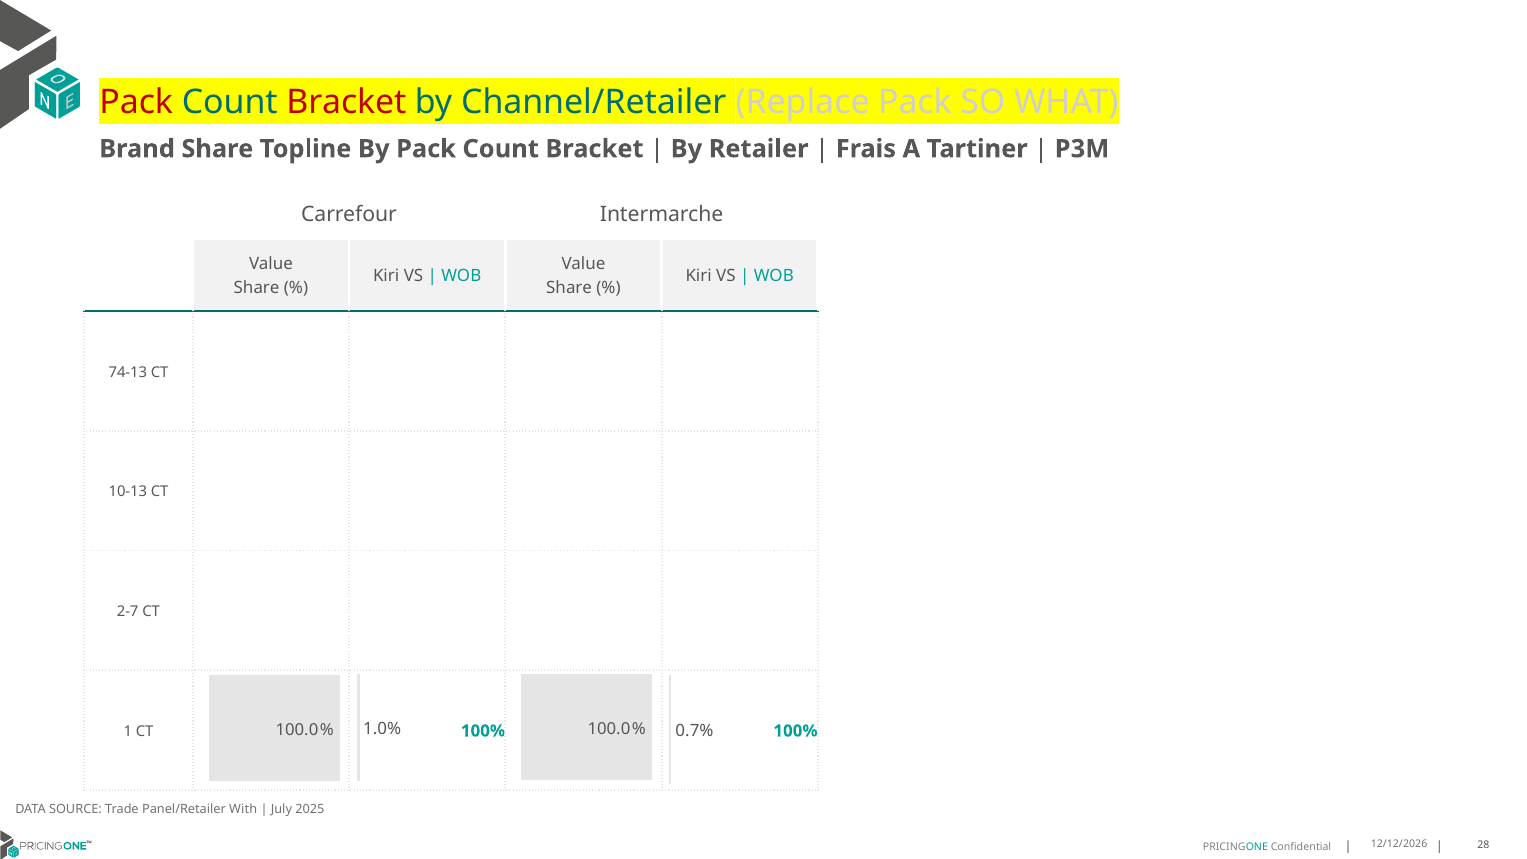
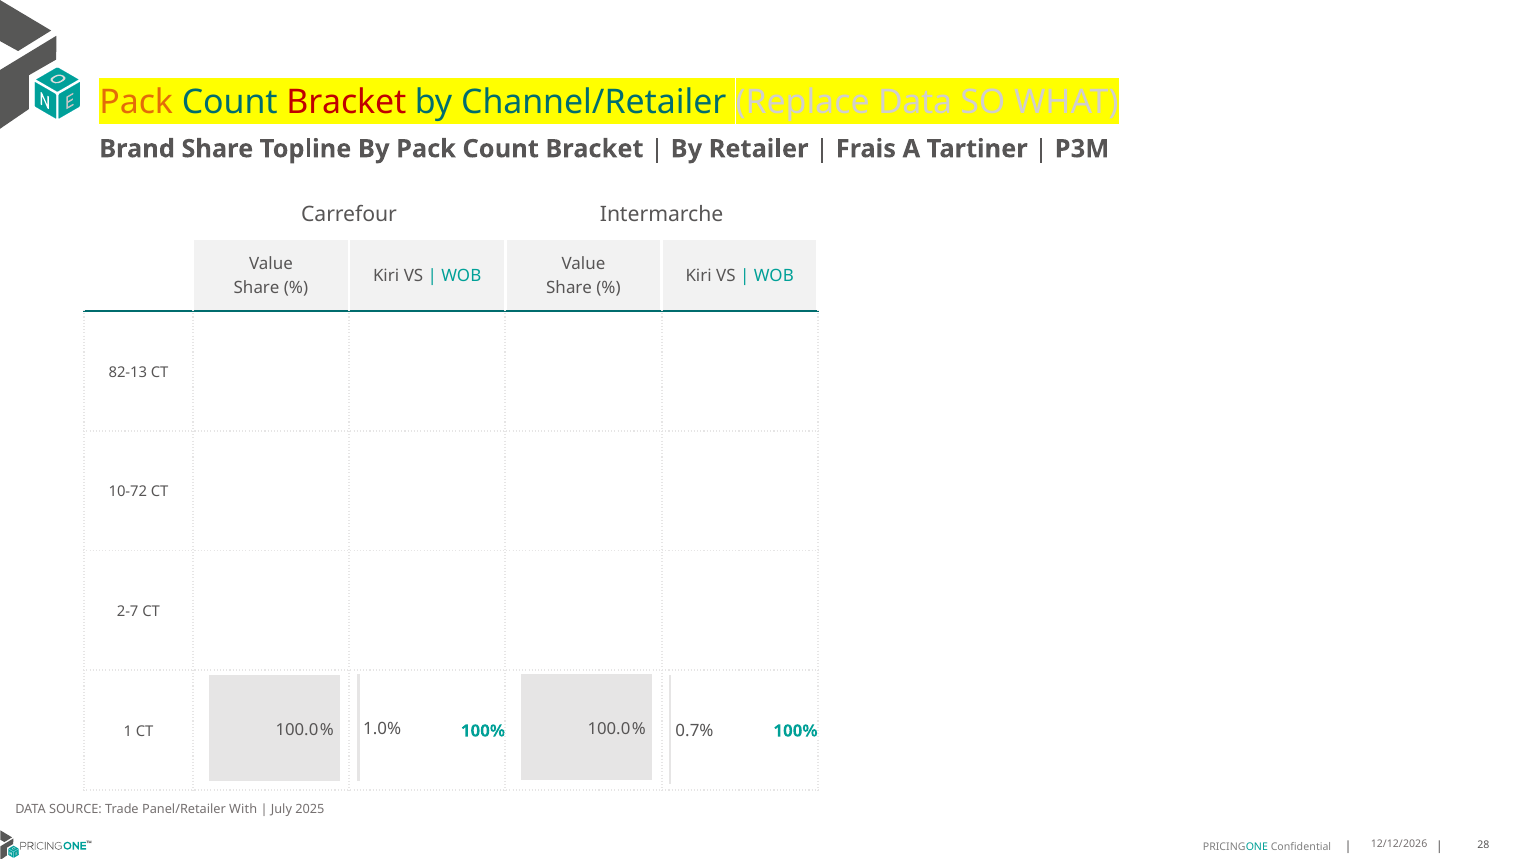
Pack colour: red -> orange (136, 103)
Replace Pack: Pack -> Data (915, 103)
74-13: 74-13 -> 82-13 (128, 372)
10-13: 10-13 -> 10-72 (128, 492)
